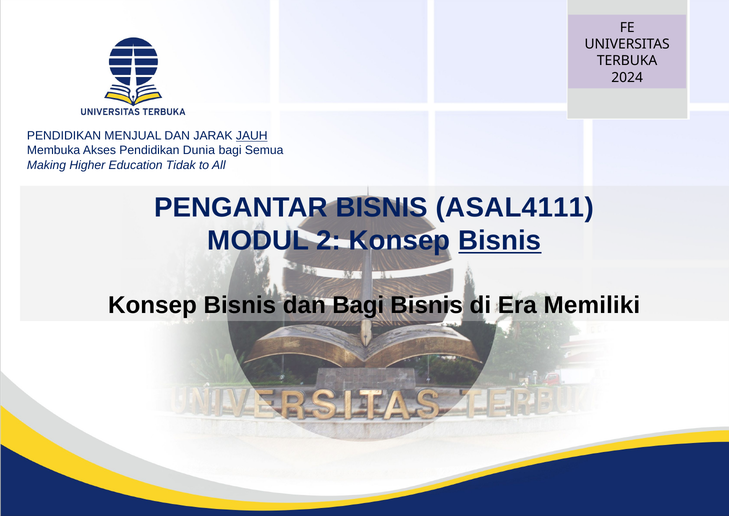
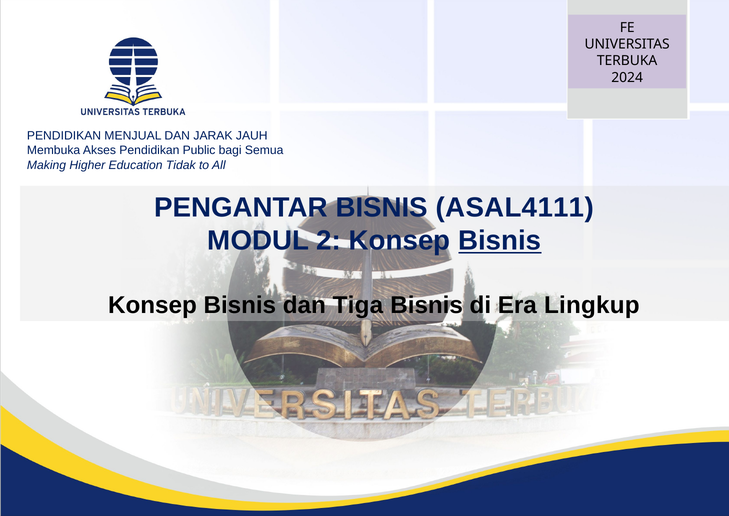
JAUH underline: present -> none (252, 136)
Dunia: Dunia -> Public (199, 150)
dan Bagi: Bagi -> Tiga (358, 305)
Memiliki: Memiliki -> Lingkup (592, 305)
